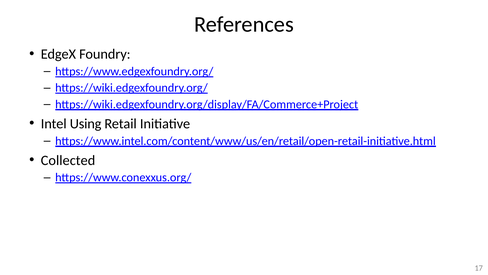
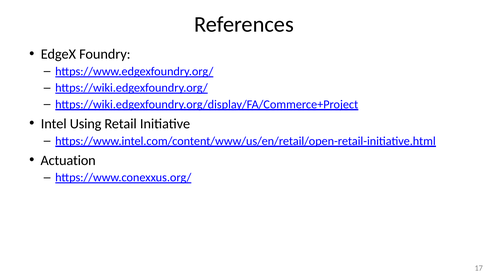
Collected: Collected -> Actuation (68, 160)
